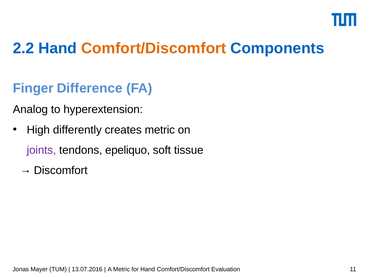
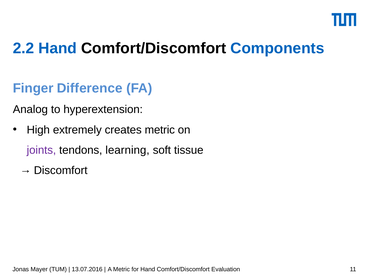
Comfort/Discomfort colour: orange -> black (154, 48)
differently: differently -> extremely (77, 130)
epeliquo: epeliquo -> learning (127, 150)
